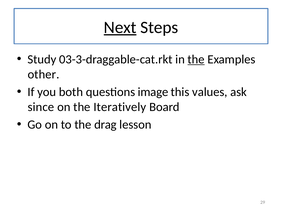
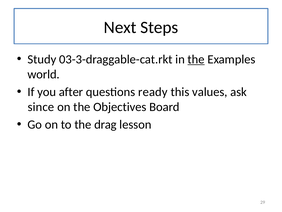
Next underline: present -> none (120, 27)
other: other -> world (44, 74)
both: both -> after (71, 92)
image: image -> ready (153, 92)
Iteratively: Iteratively -> Objectives (120, 107)
